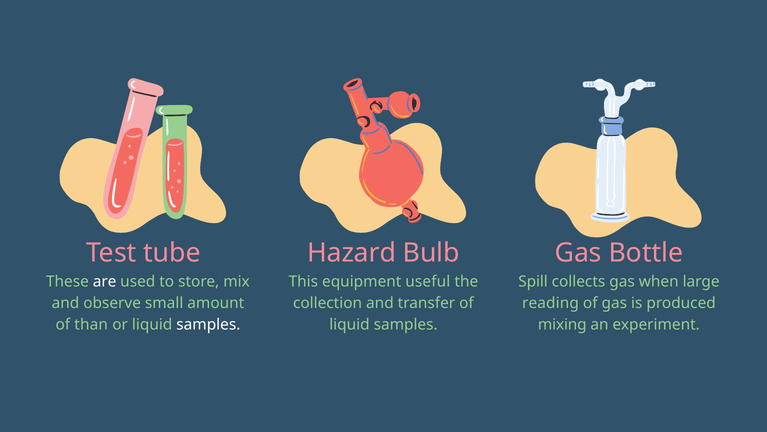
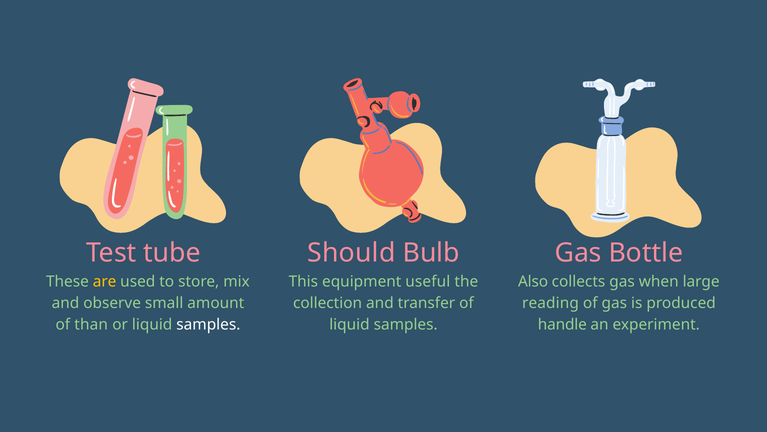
Hazard: Hazard -> Should (351, 253)
are colour: white -> yellow (105, 281)
Spill: Spill -> Also (533, 281)
mixing: mixing -> handle (562, 324)
